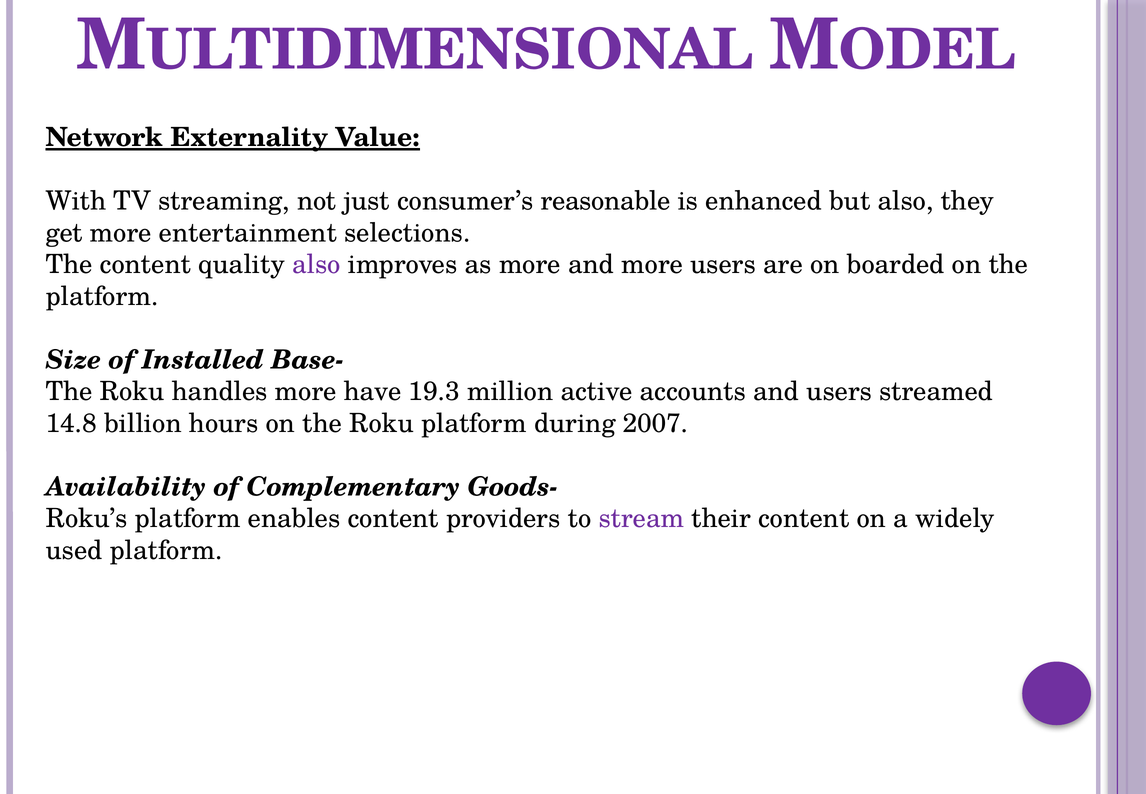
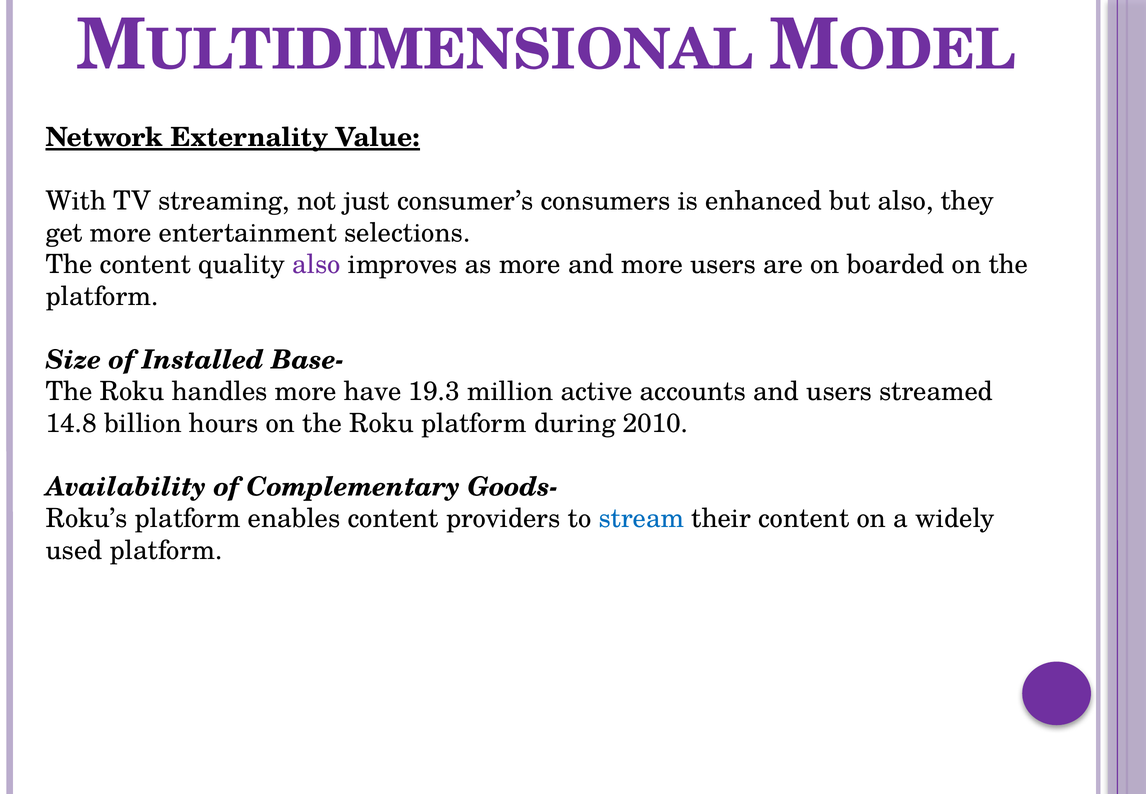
reasonable: reasonable -> consumers (605, 201)
2007: 2007 -> 2010 (655, 423)
stream colour: purple -> blue (641, 518)
